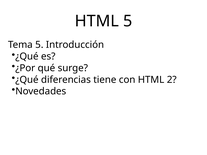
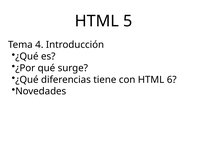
Tema 5: 5 -> 4 (39, 45)
2: 2 -> 6 (172, 80)
